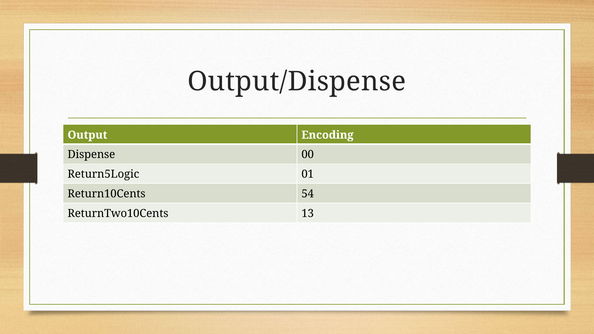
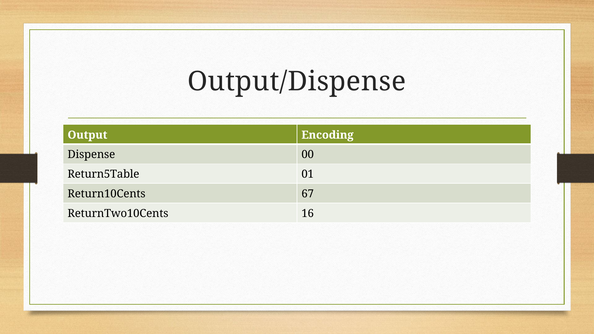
Return5Logic: Return5Logic -> Return5Table (103, 174)
54: 54 -> 67 (308, 194)
13: 13 -> 16 (308, 214)
